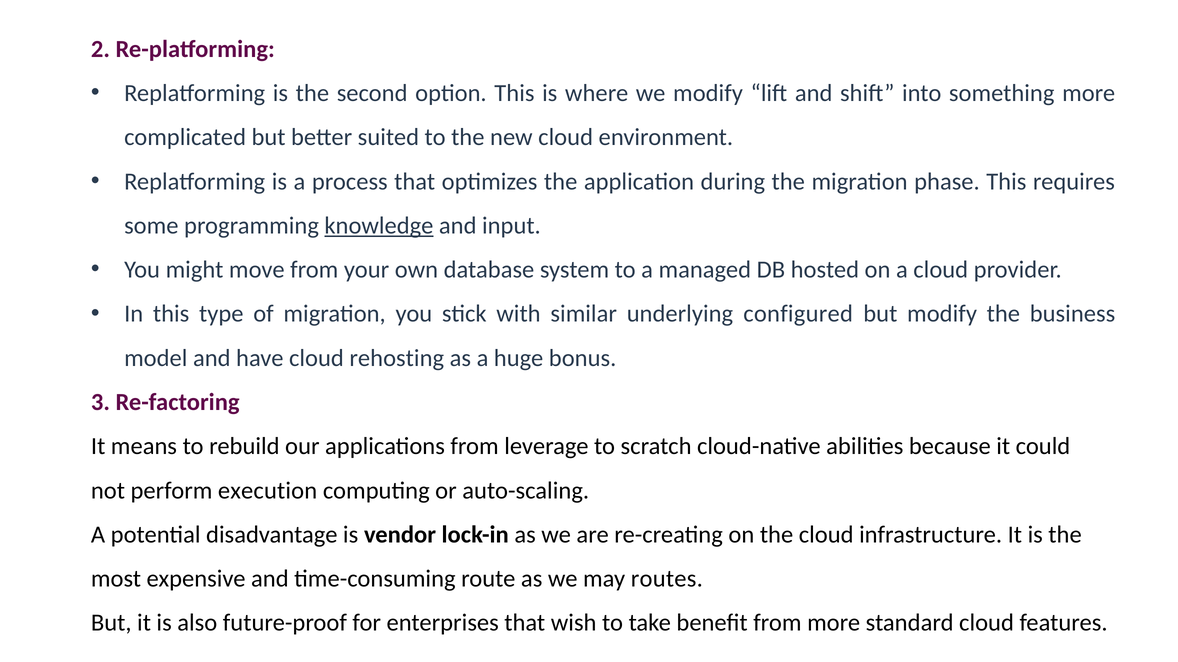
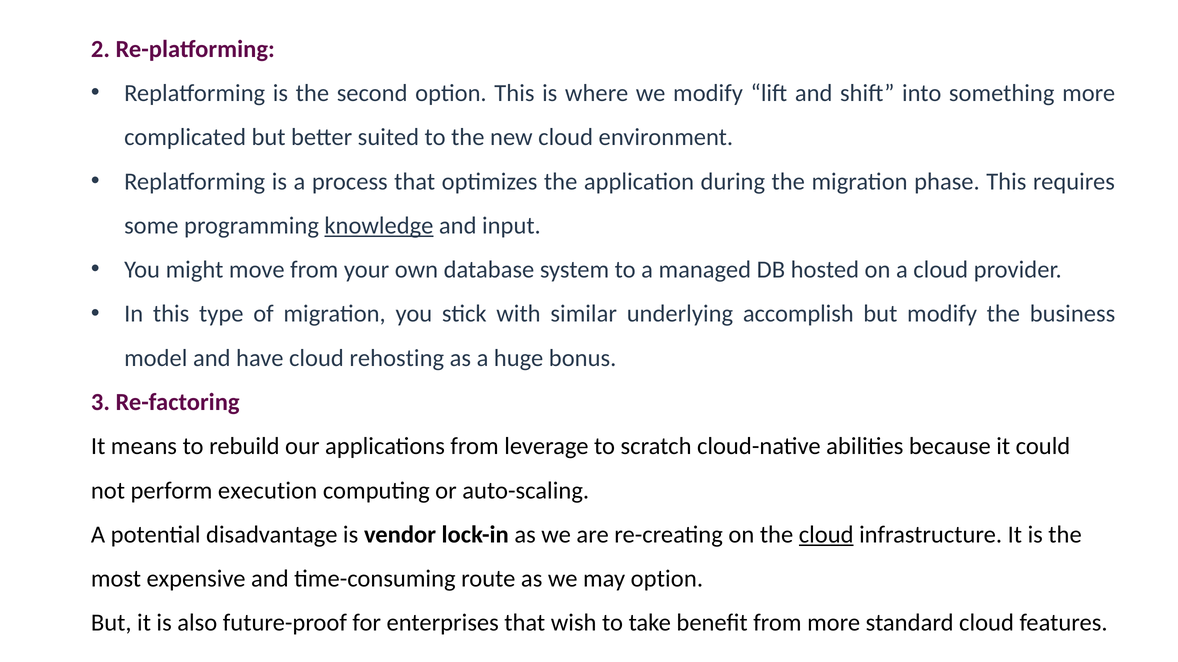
configured: configured -> accomplish (798, 314)
cloud underline: none -> present (826, 535)
may routes: routes -> option (667, 579)
